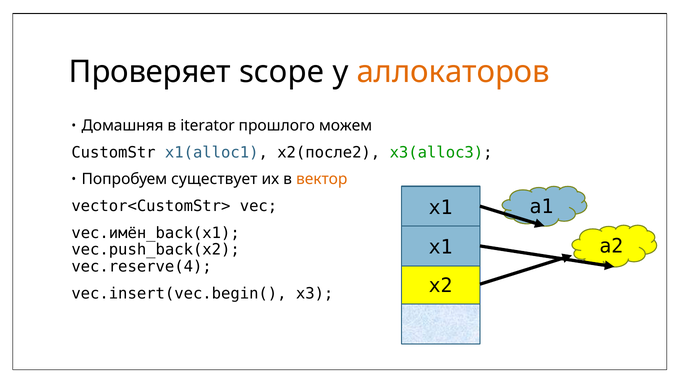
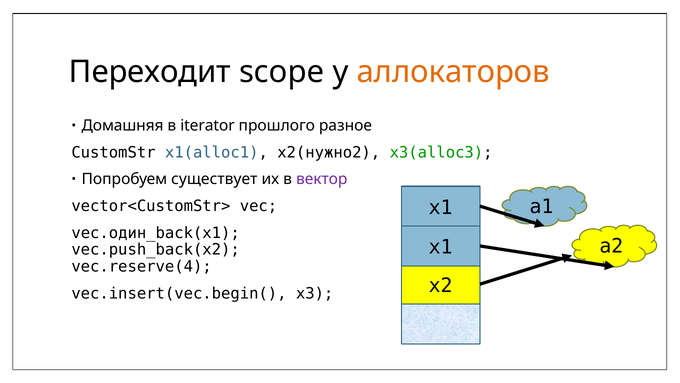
Проверяет: Проверяет -> Переходит (150, 72)
можем: можем -> разное (345, 126)
x2(после2: x2(после2 -> x2(нужно2 (329, 152)
вектор colour: orange -> purple (322, 179)
vec.имён_back(x1: vec.имён_back(x1 -> vec.один_back(x1 (156, 233)
